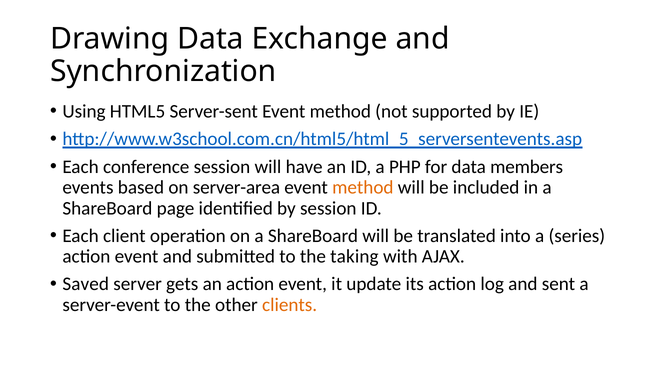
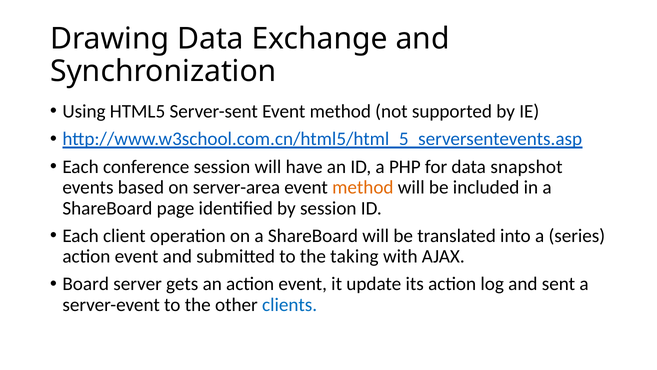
members: members -> snapshot (526, 167)
Saved: Saved -> Board (86, 284)
clients colour: orange -> blue (290, 304)
